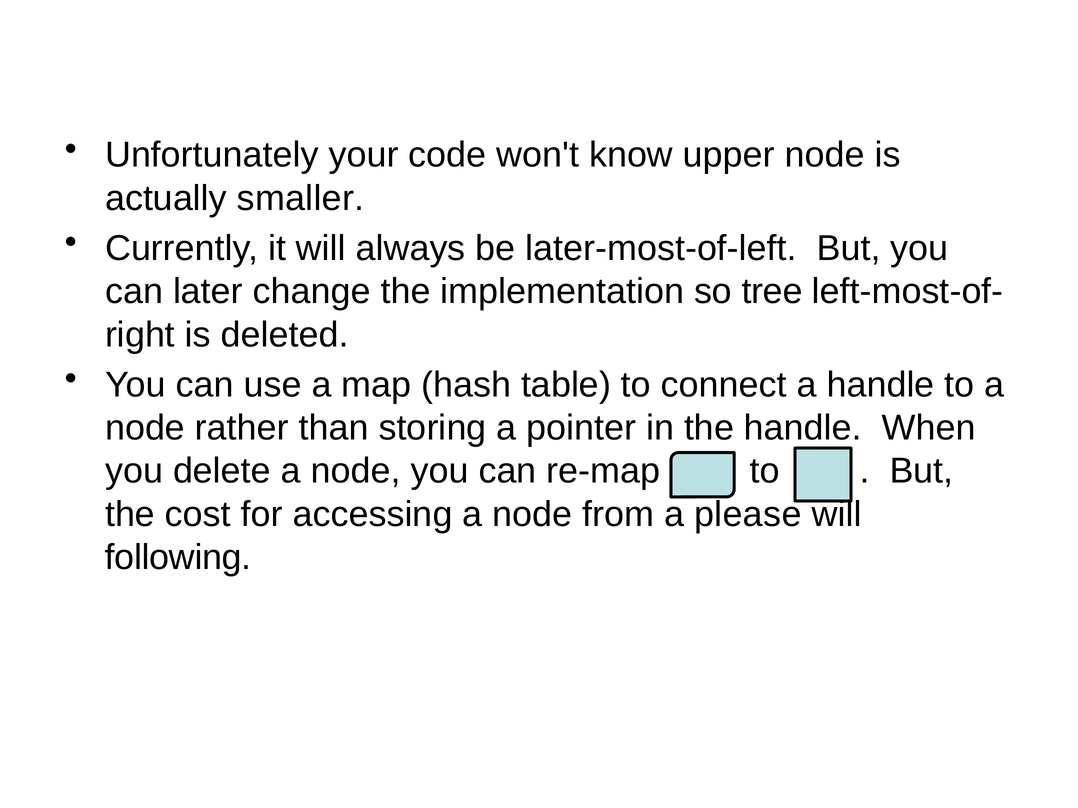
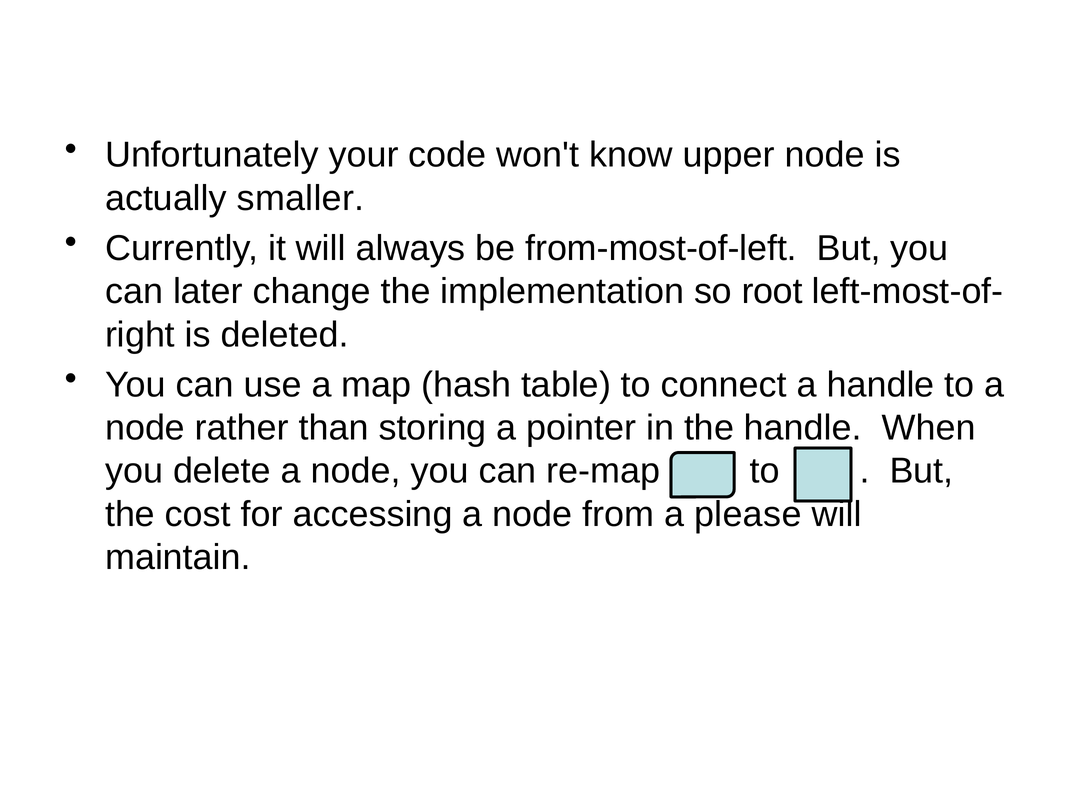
later-most-of-left: later-most-of-left -> from-most-of-left (661, 249)
tree: tree -> root (772, 292)
following: following -> maintain (178, 558)
